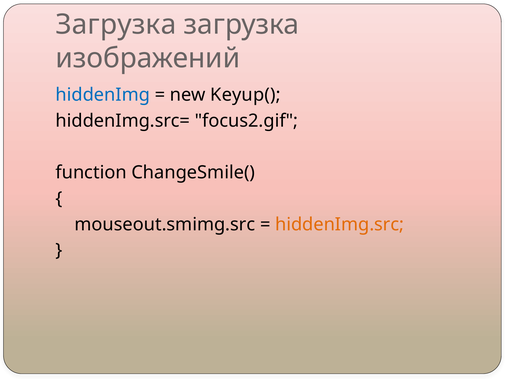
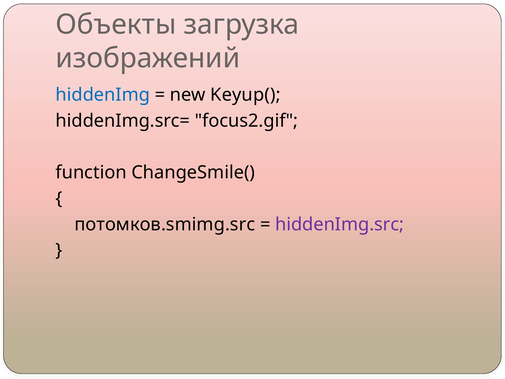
Загрузка: Загрузка -> Объекты (116, 25)
mouseout.smimg.src: mouseout.smimg.src -> потомков.smimg.src (165, 224)
hiddenImg.src colour: orange -> purple (340, 224)
